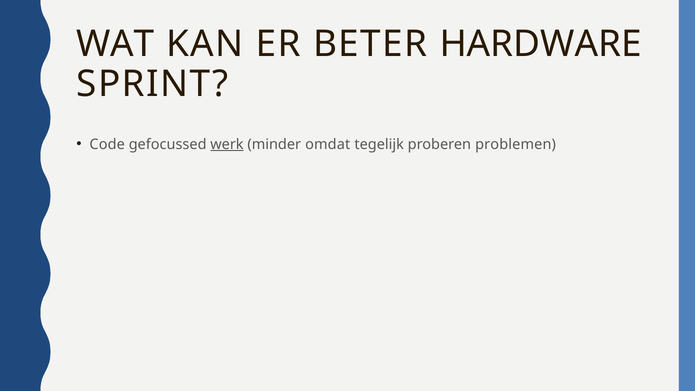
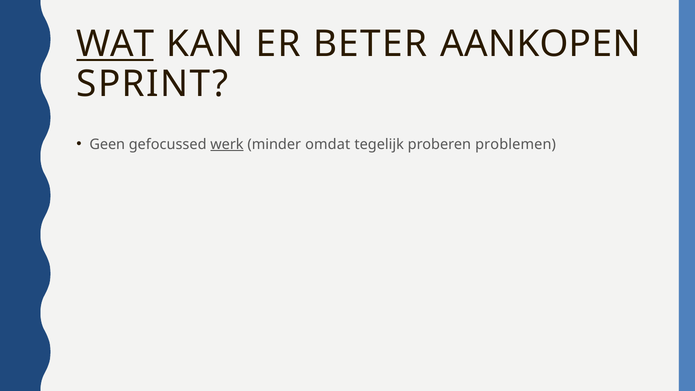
WAT underline: none -> present (115, 44)
HARDWARE: HARDWARE -> AANKOPEN (540, 44)
Code: Code -> Geen (107, 144)
